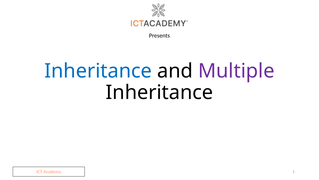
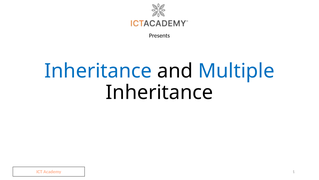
Multiple colour: purple -> blue (236, 71)
